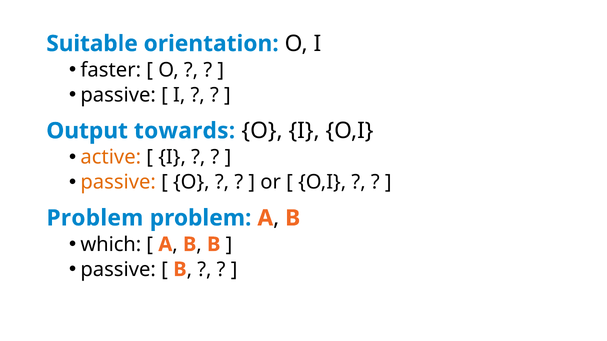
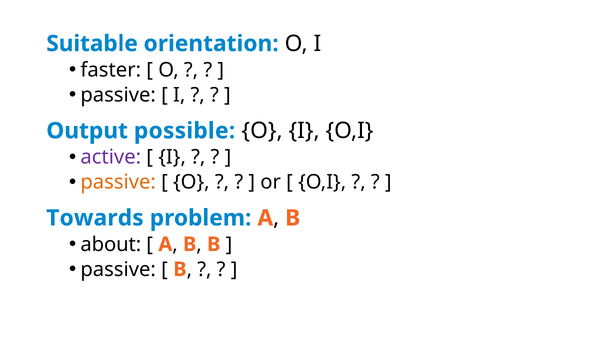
towards: towards -> possible (185, 131)
active colour: orange -> purple (111, 157)
Problem: Problem -> Towards (95, 218)
which: which -> about (111, 245)
